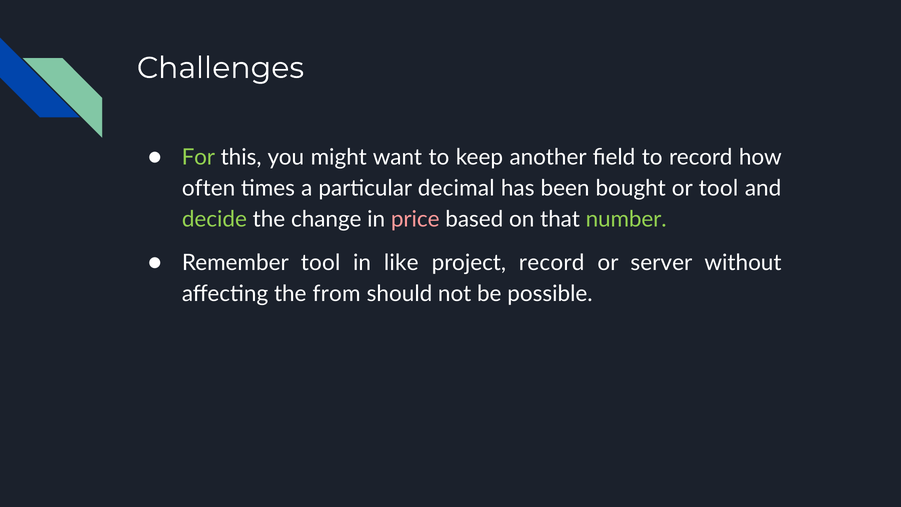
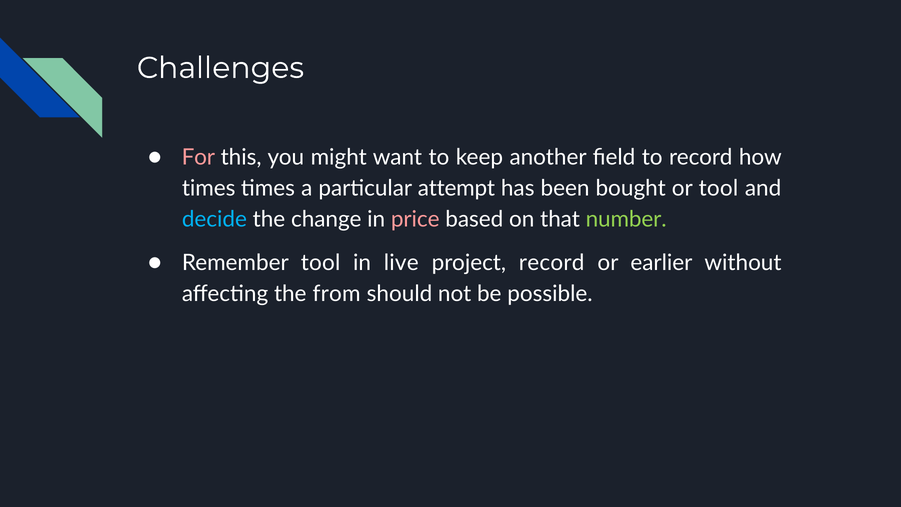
For colour: light green -> pink (198, 157)
often: often -> times (209, 188)
decimal: decimal -> attempt (456, 188)
decide colour: light green -> light blue (214, 219)
like: like -> live (401, 263)
server: server -> earlier (661, 263)
